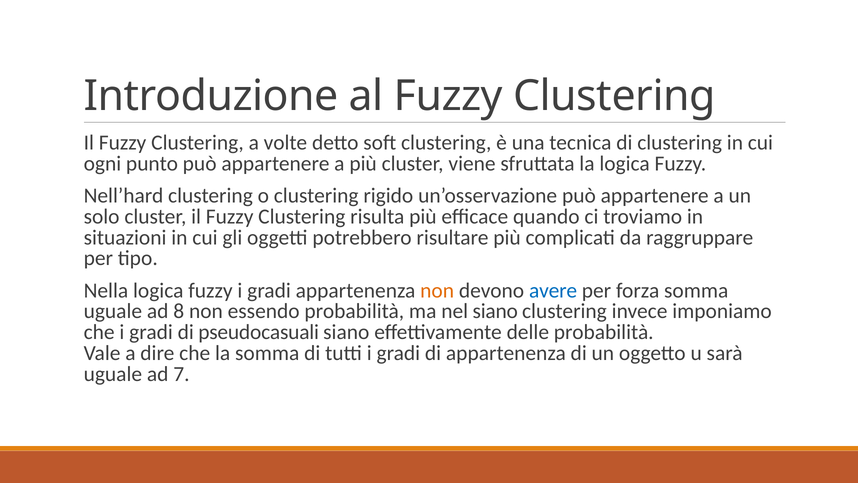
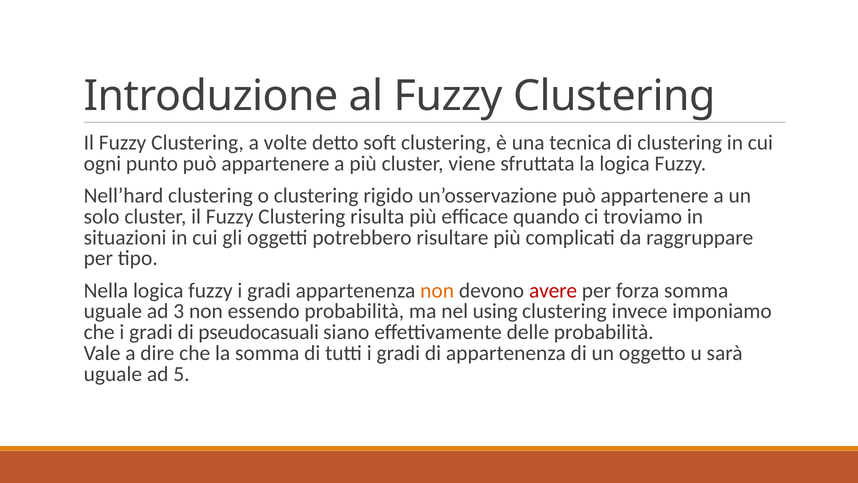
avere colour: blue -> red (553, 290)
8: 8 -> 3 (179, 311)
nel siano: siano -> using (495, 311)
7: 7 -> 5 (181, 374)
